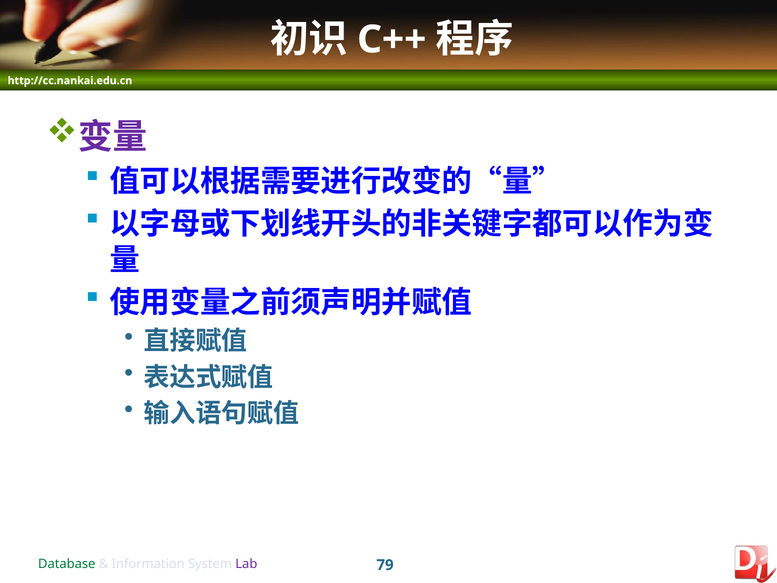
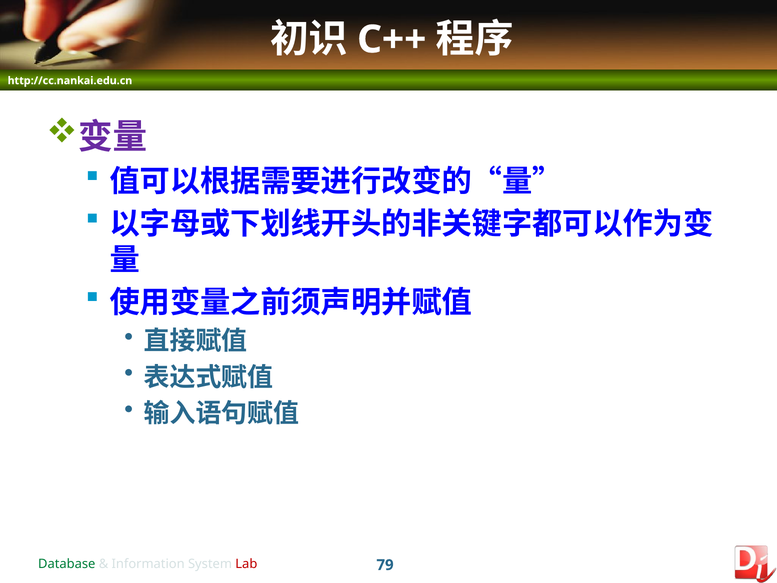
Lab colour: purple -> red (246, 564)
